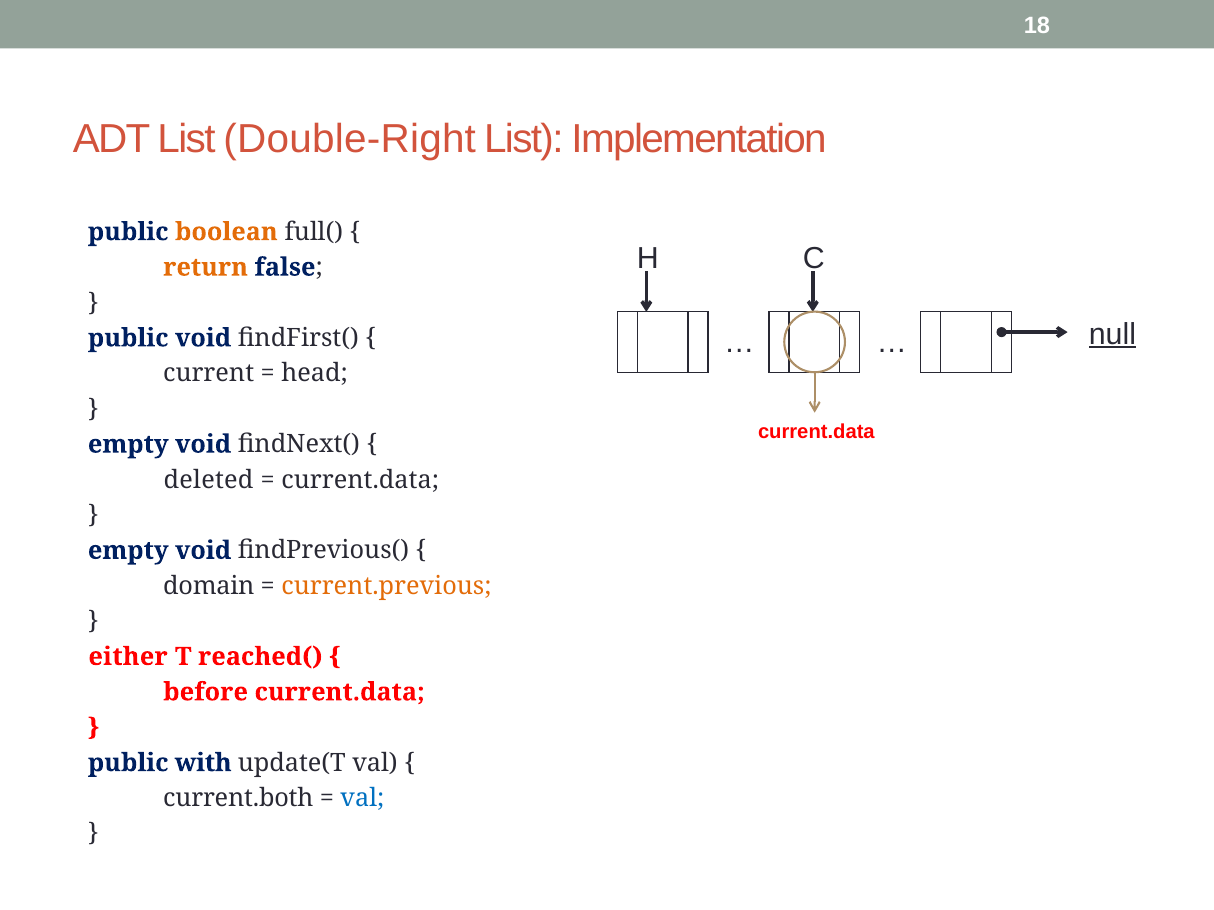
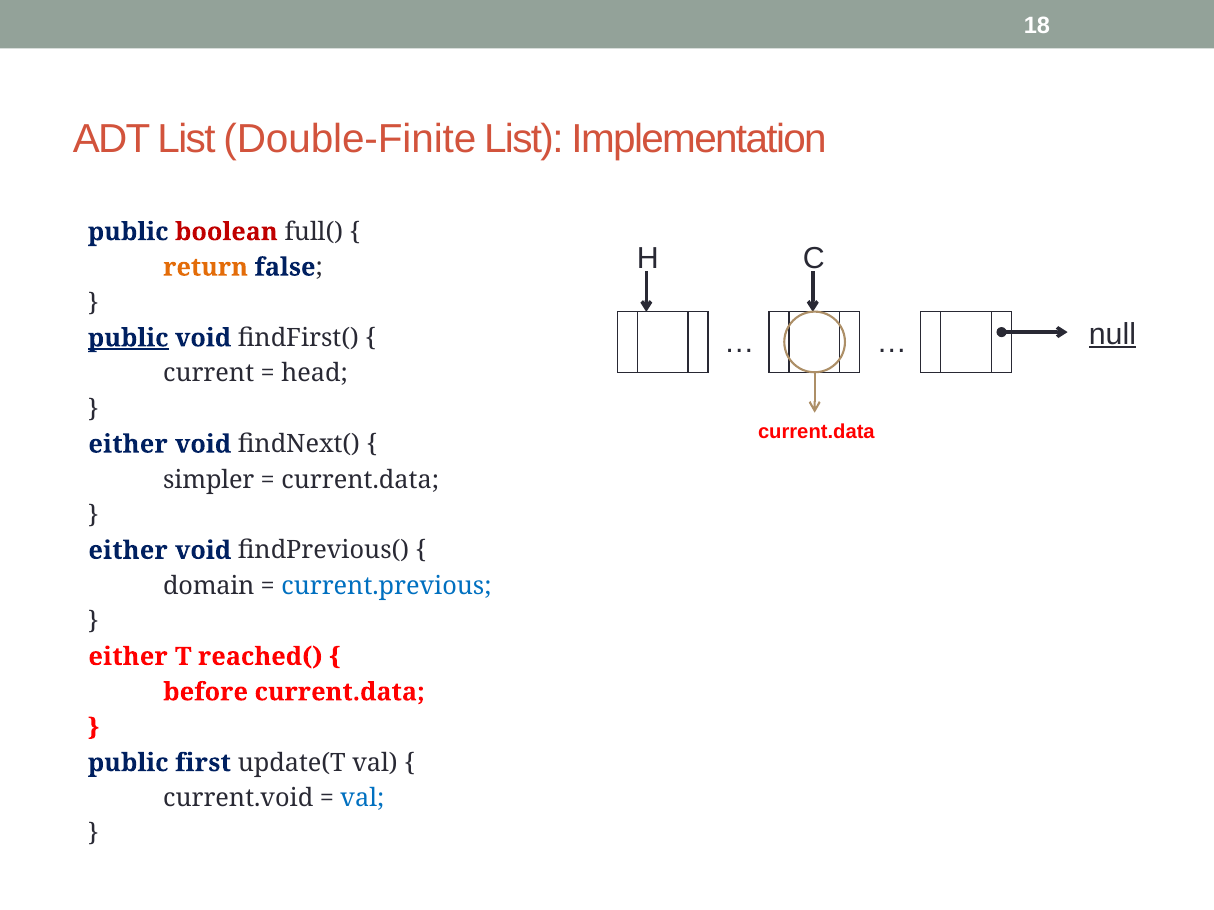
Double-Right: Double-Right -> Double-Finite (350, 139)
boolean colour: orange -> red (226, 232)
public underline: none -> present (128, 338)
empty: empty -> either (128, 445)
deleted: deleted -> simpler (209, 480)
empty: empty -> either (128, 551)
current.previous colour: orange -> blue (386, 586)
with: with -> first (203, 763)
current.both: current.both -> current.void (238, 799)
